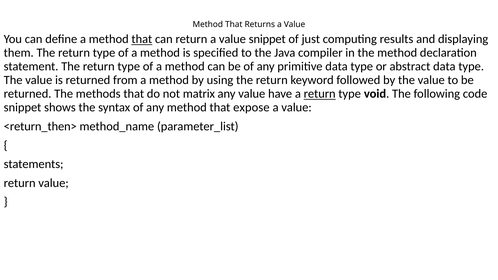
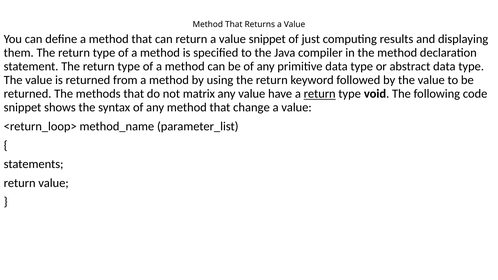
that underline: present -> none (142, 39)
expose: expose -> change (251, 108)
<return_then>: <return_then> -> <return_loop> (40, 126)
